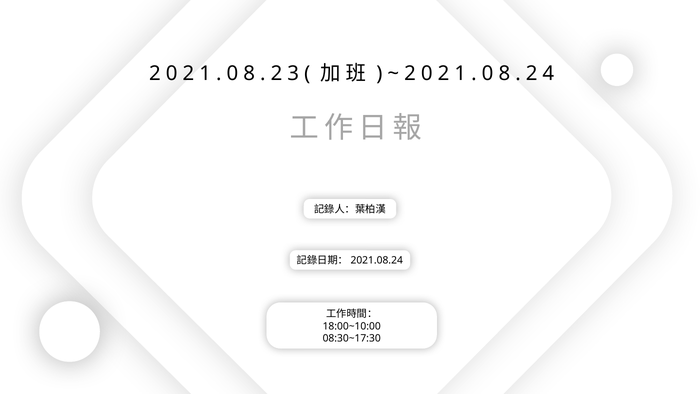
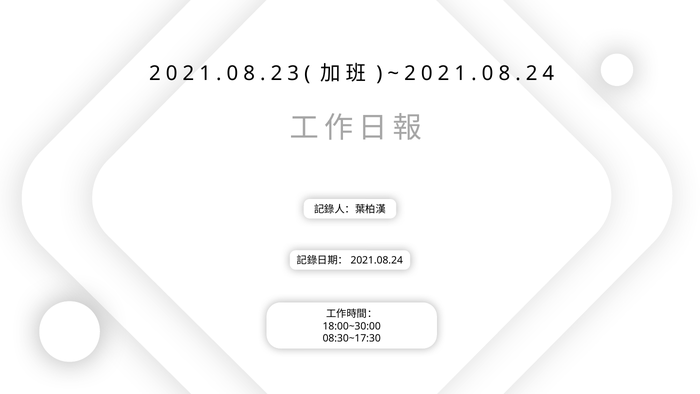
18:00~10:00: 18:00~10:00 -> 18:00~30:00 (352, 326)
